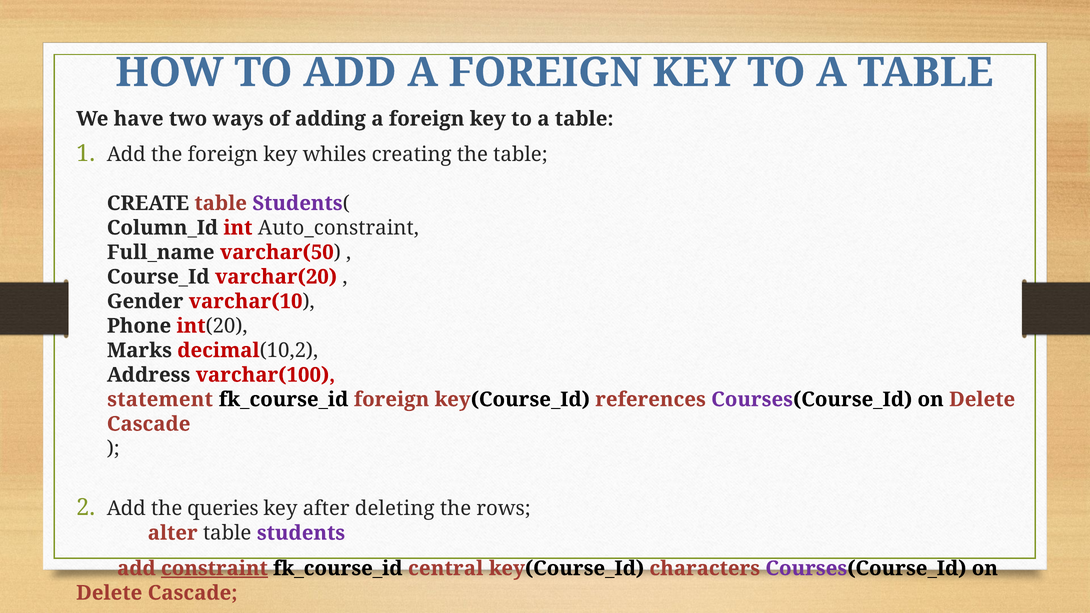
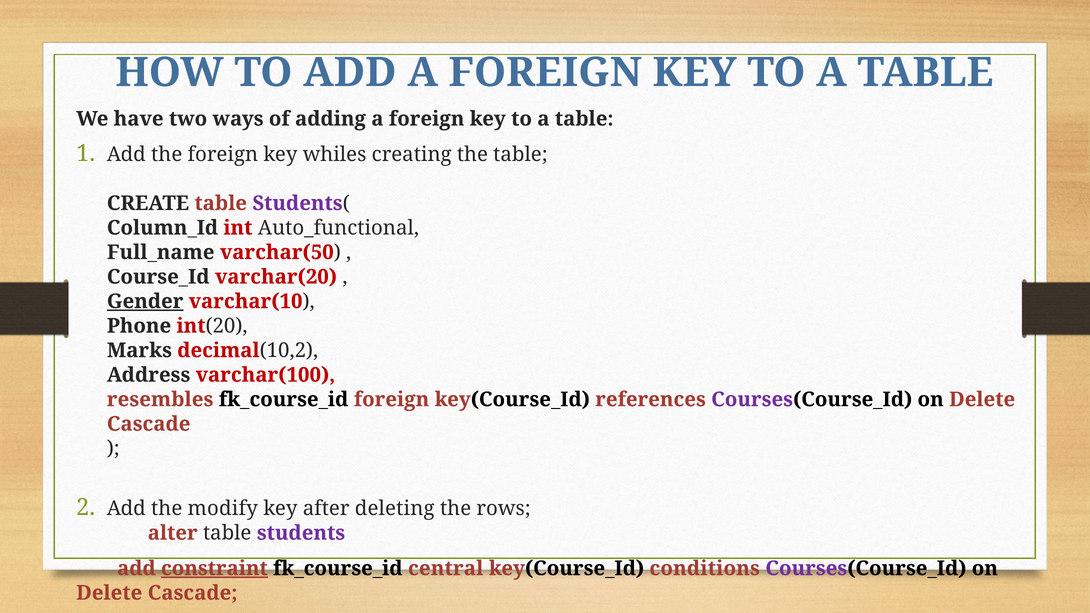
Auto_constraint: Auto_constraint -> Auto_functional (338, 228)
Gender underline: none -> present (145, 301)
statement: statement -> resembles (160, 400)
queries: queries -> modify (223, 509)
characters: characters -> conditions (705, 569)
